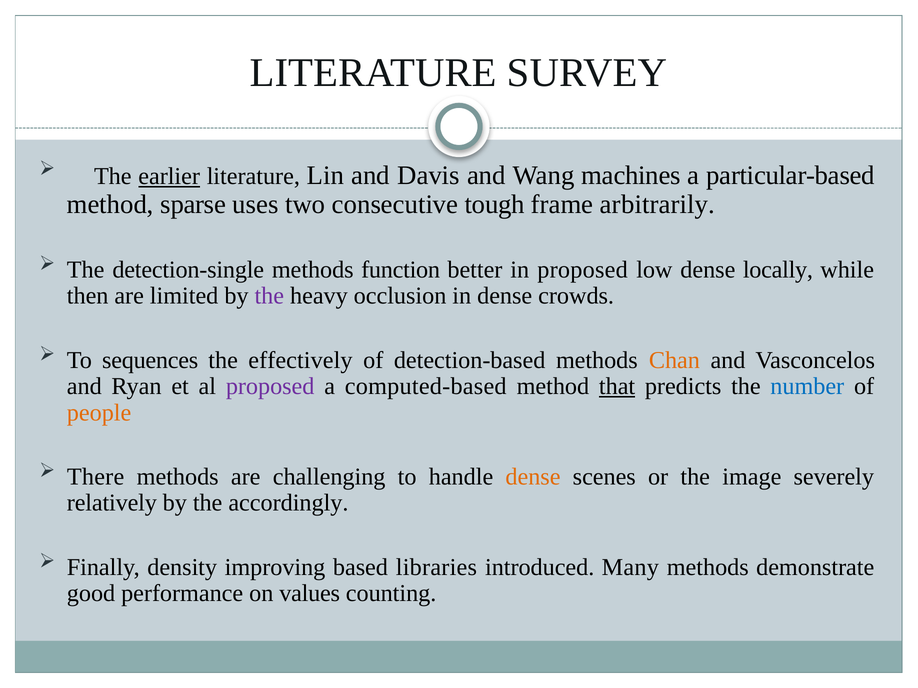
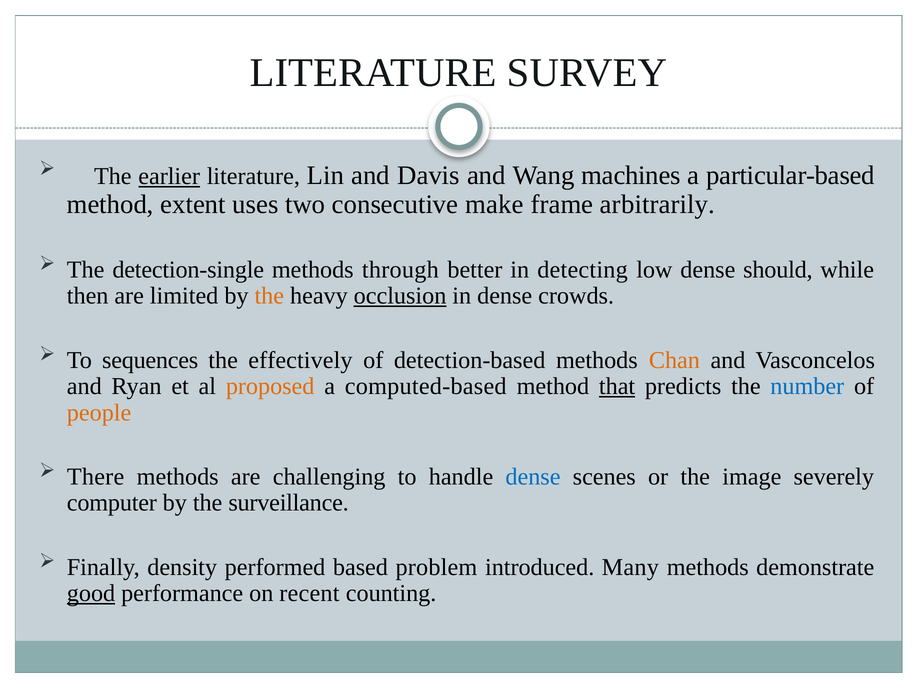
sparse: sparse -> extent (193, 205)
tough: tough -> make (494, 205)
function: function -> through (400, 270)
in proposed: proposed -> detecting (583, 270)
locally: locally -> should (778, 270)
the colour: purple -> orange (269, 296)
occlusion underline: none -> present (400, 296)
proposed colour: purple -> orange (270, 387)
dense colour: orange -> blue (533, 477)
relatively: relatively -> computer (112, 503)
accordingly: accordingly -> surveillance (289, 503)
improving: improving -> performed (275, 568)
libraries: libraries -> problem (436, 568)
good underline: none -> present (91, 594)
values: values -> recent (309, 594)
